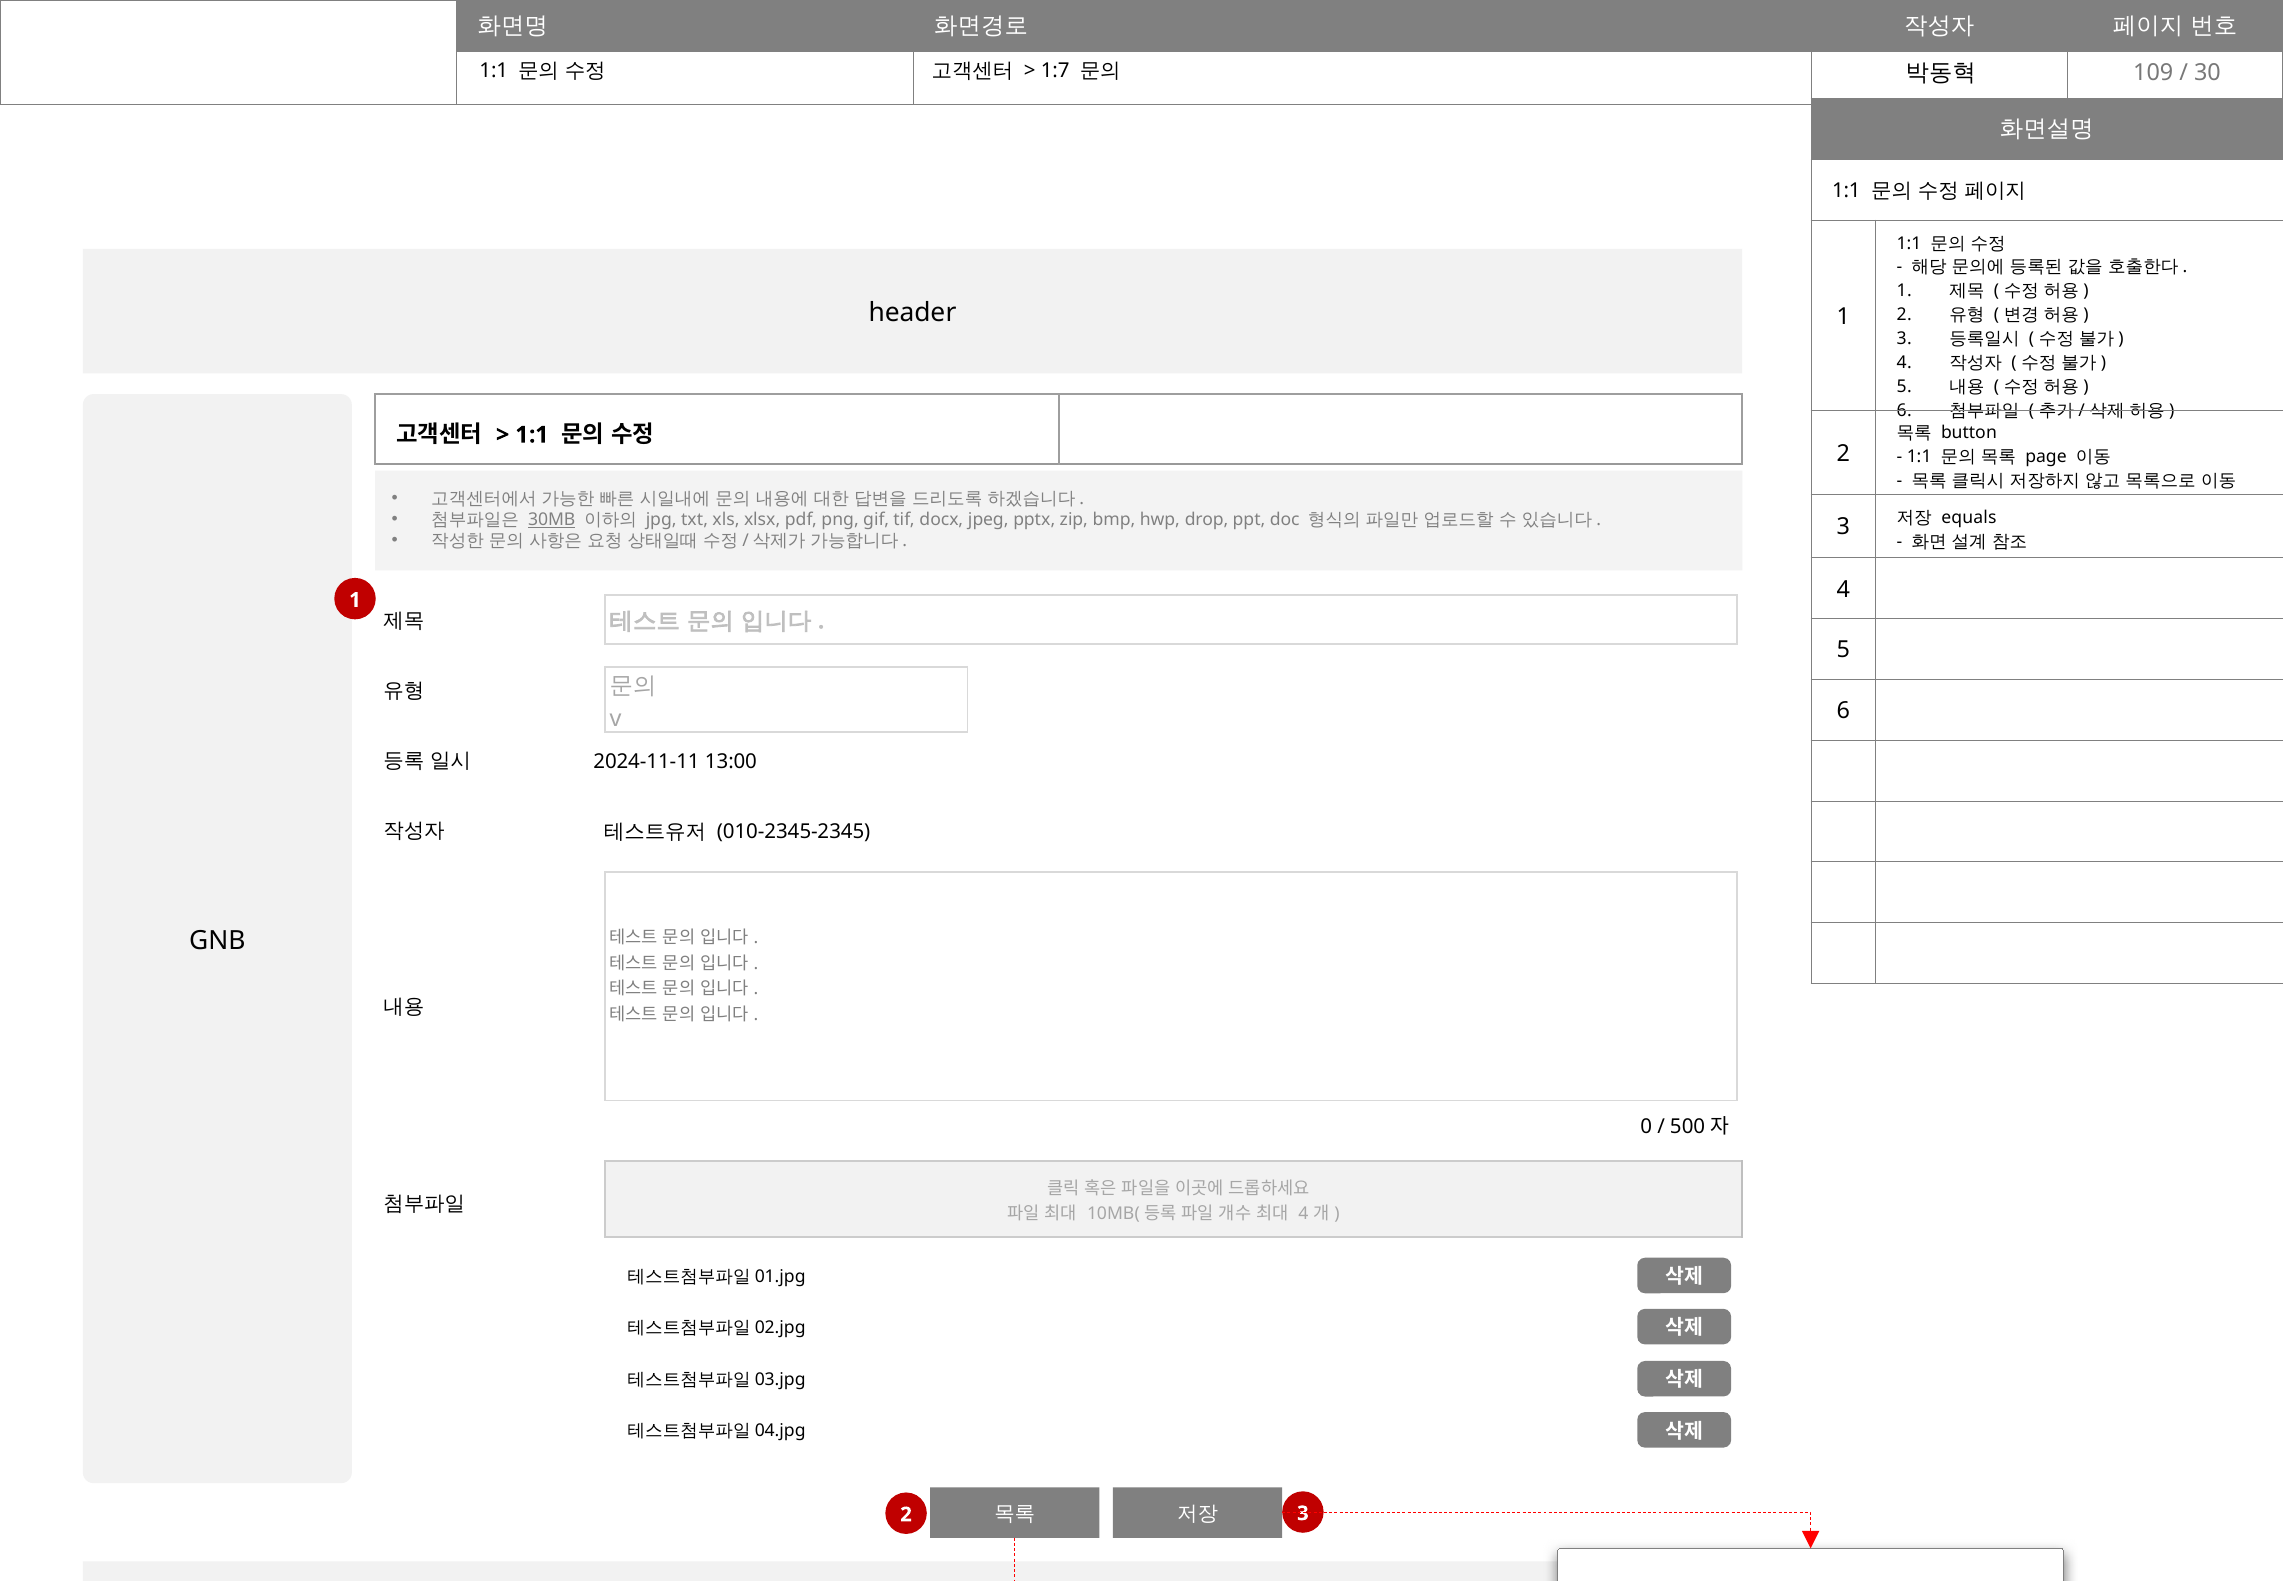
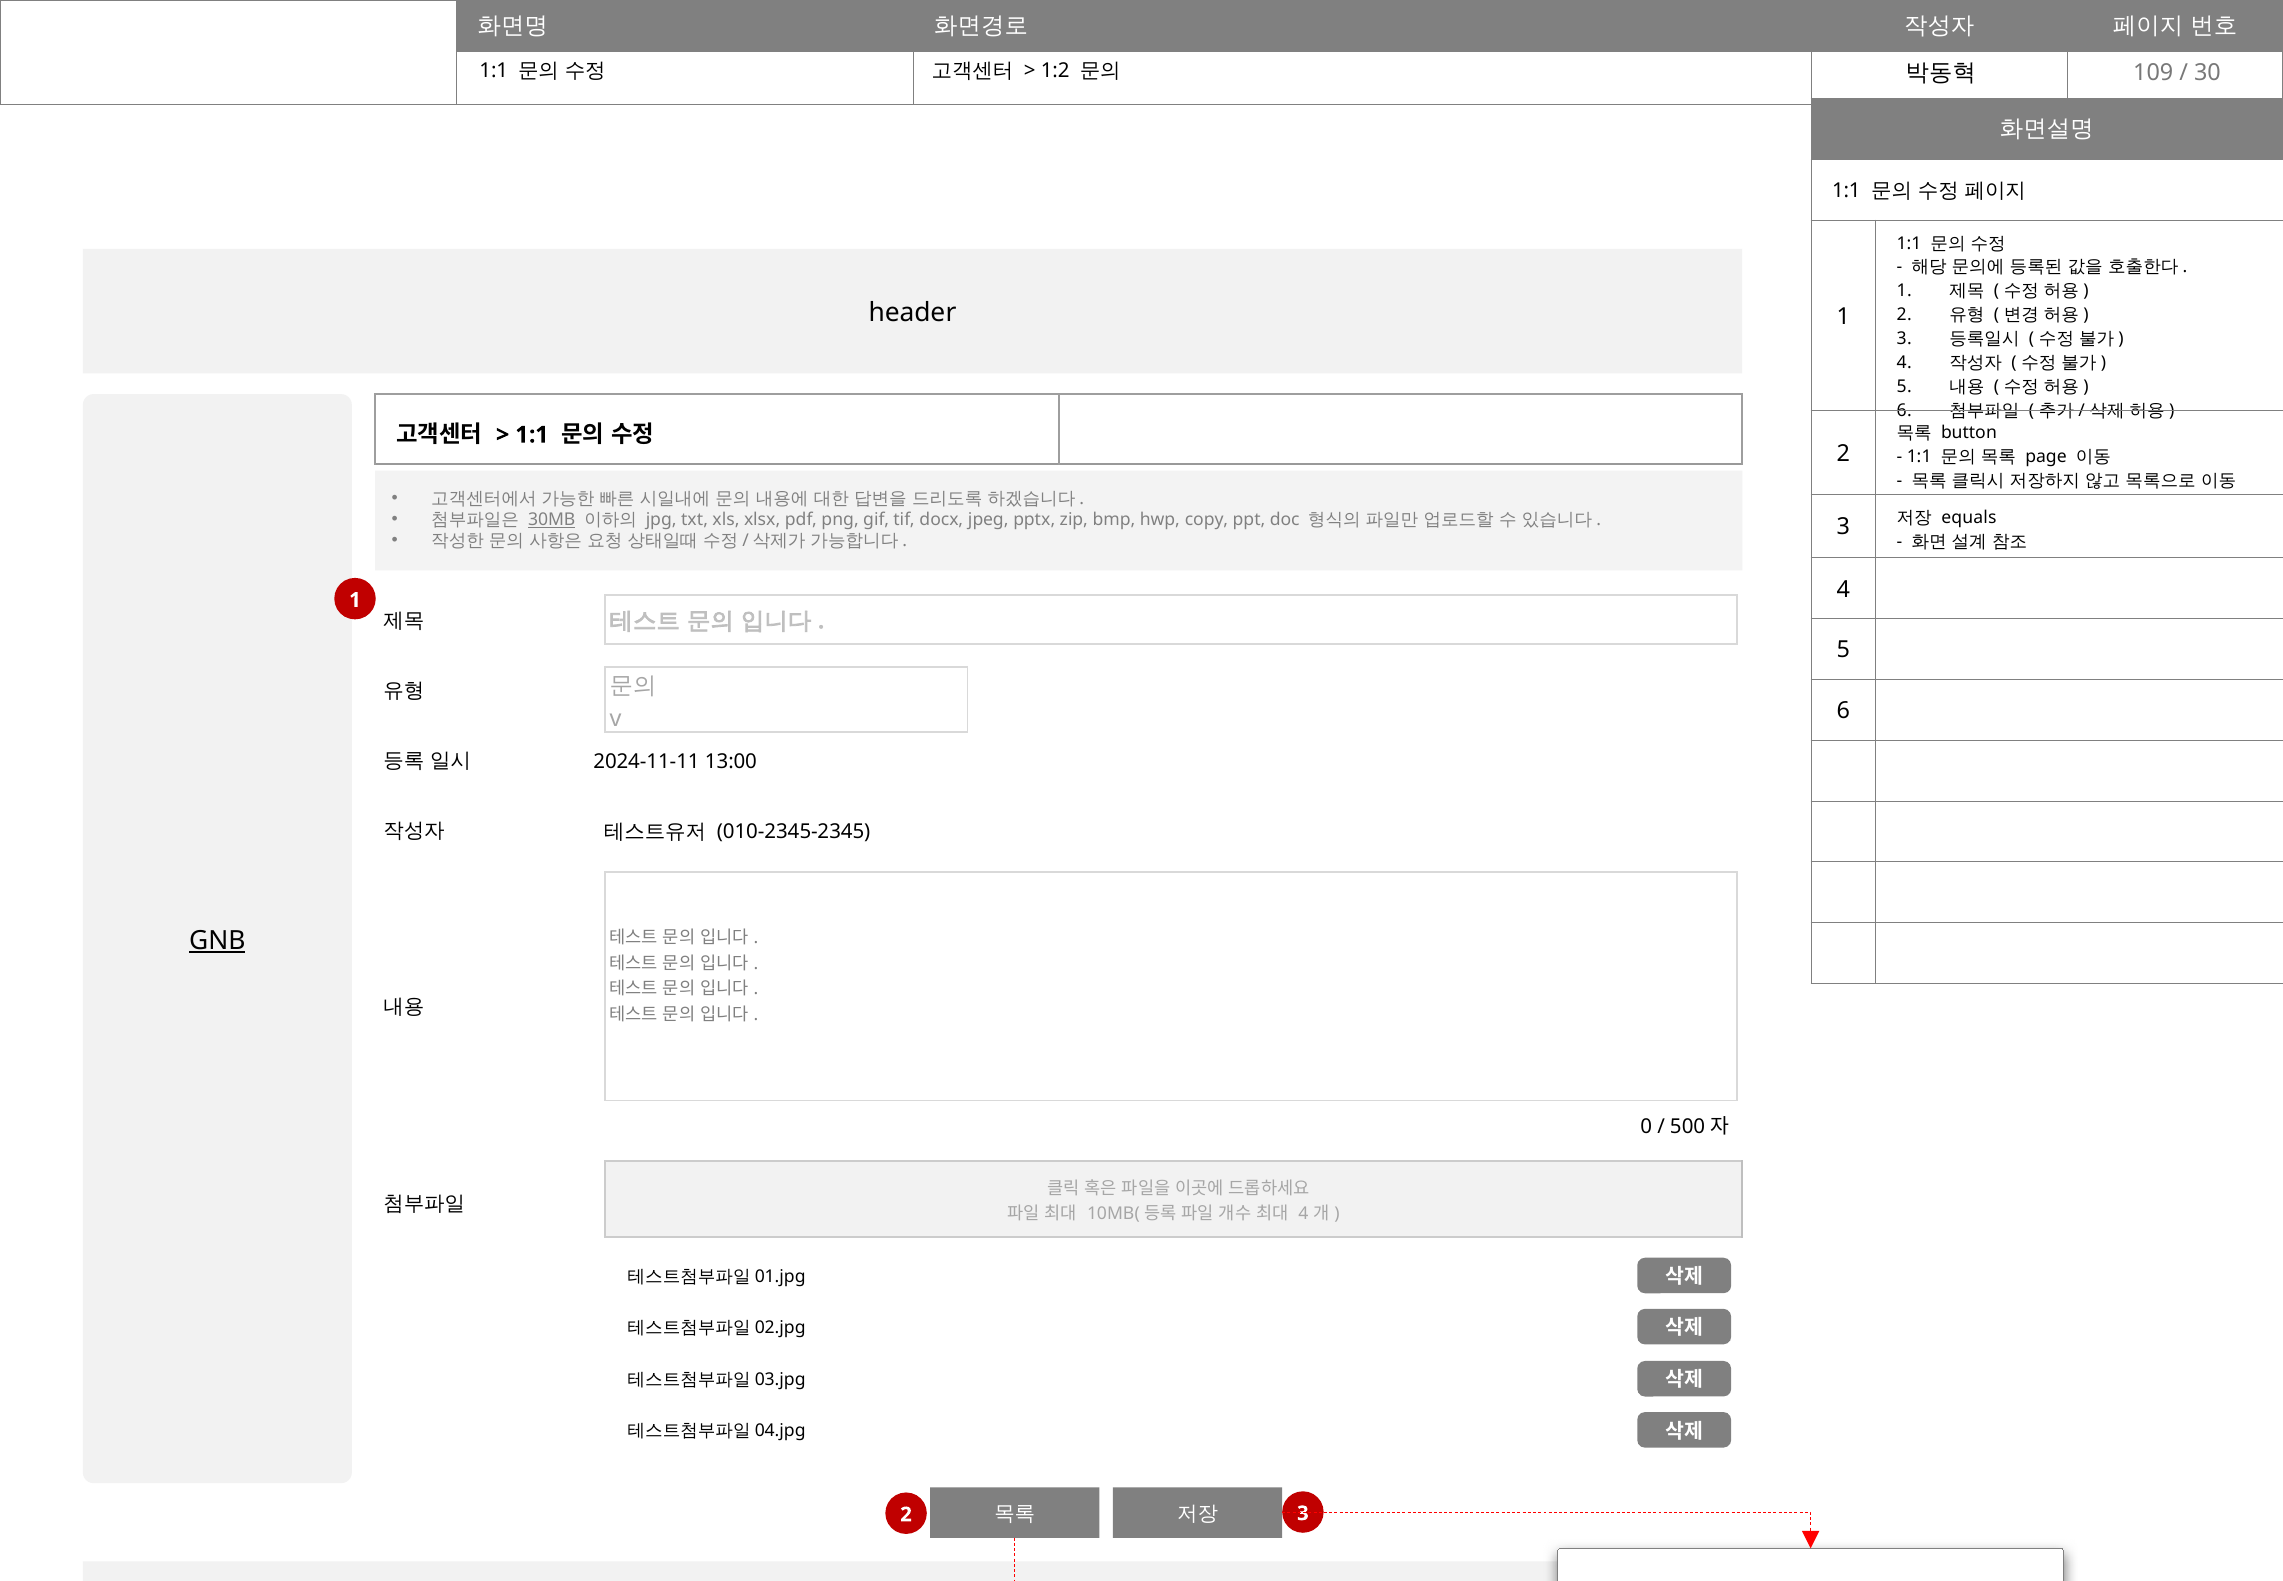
1:7: 1:7 -> 1:2 (1055, 71)
drop: drop -> copy (1206, 520)
GNB underline: none -> present (217, 940)
